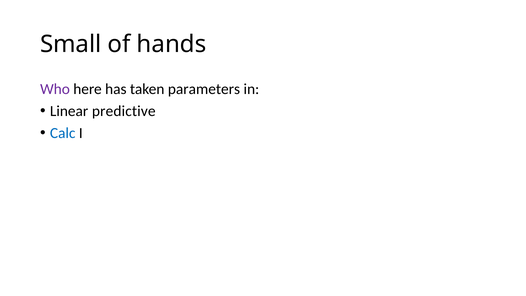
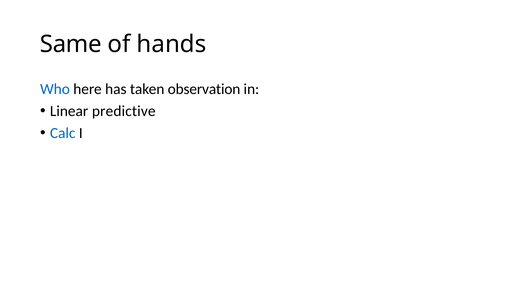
Small: Small -> Same (71, 44)
Who colour: purple -> blue (55, 89)
parameters: parameters -> observation (204, 89)
